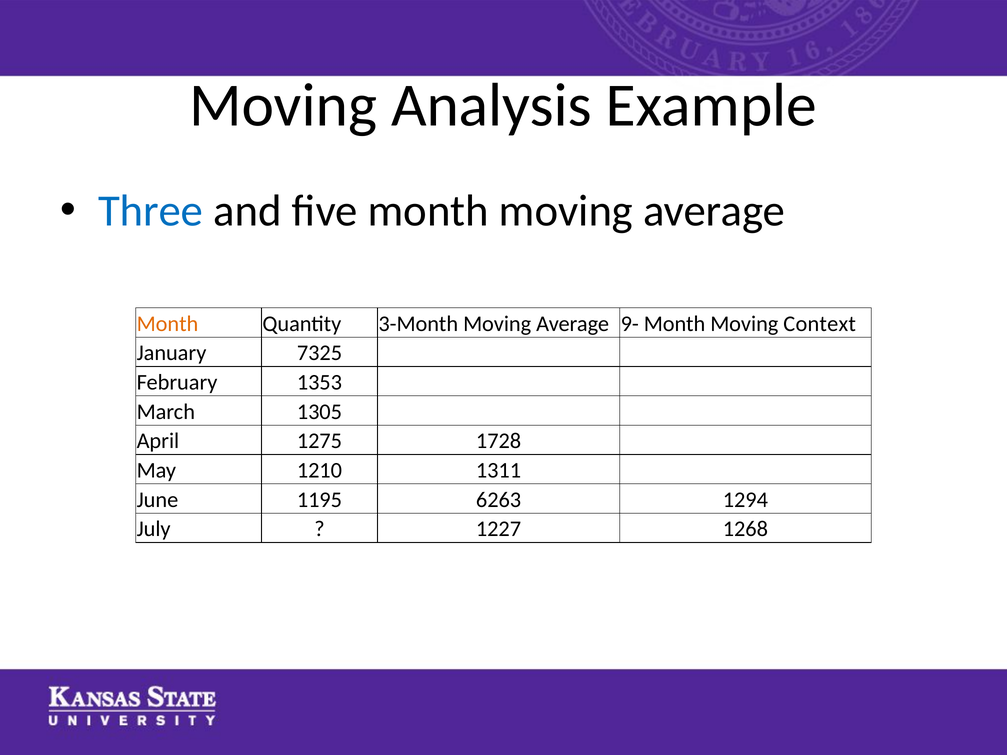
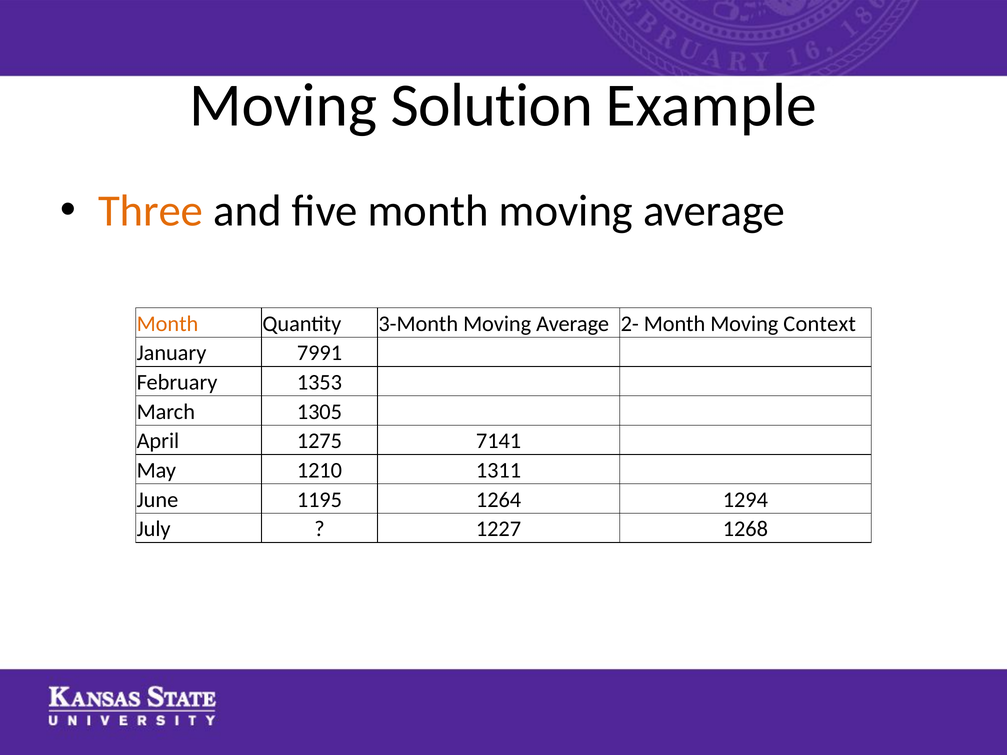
Analysis: Analysis -> Solution (492, 106)
Three colour: blue -> orange (151, 211)
9-: 9- -> 2- (630, 324)
7325: 7325 -> 7991 (319, 353)
1728: 1728 -> 7141 (499, 441)
6263: 6263 -> 1264 (499, 500)
